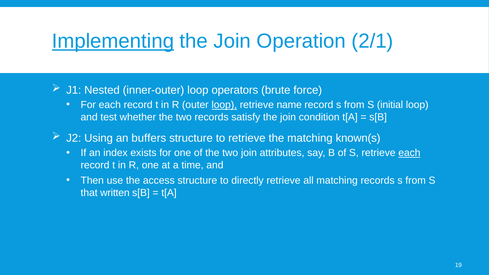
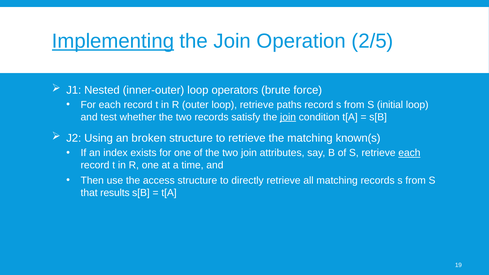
2/1: 2/1 -> 2/5 (373, 41)
loop underline: present -> none (224, 105)
name: name -> paths (289, 105)
join underline: none -> present (288, 117)
buffers: buffers -> broken (149, 138)
written: written -> results (115, 193)
